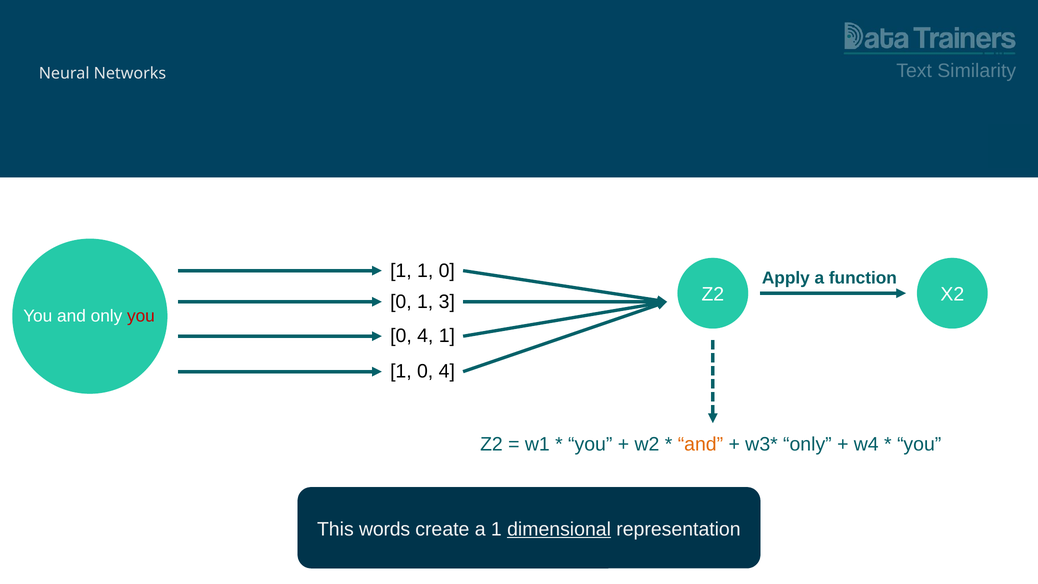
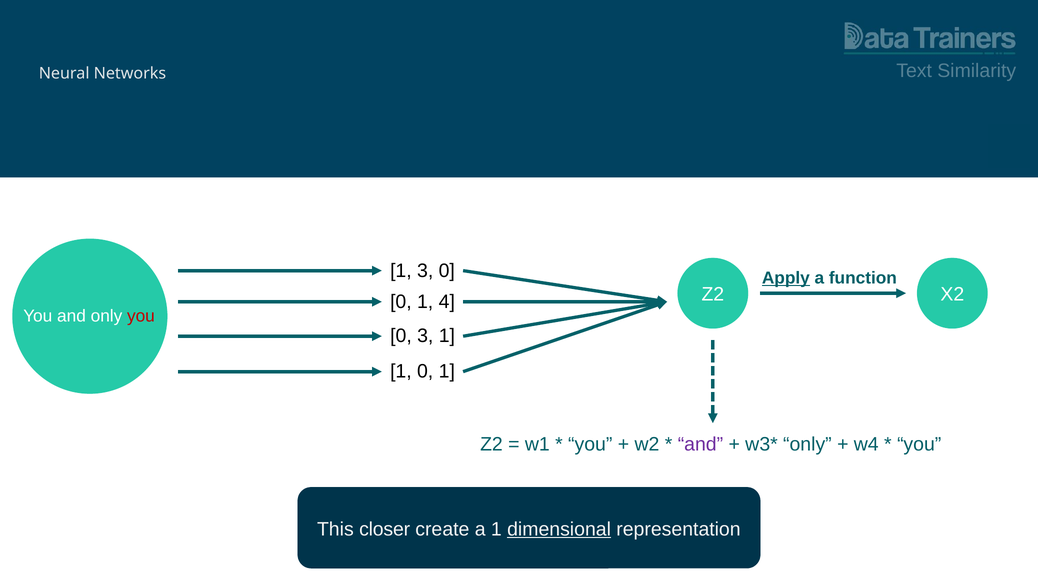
1: 1 -> 3 (425, 271)
Apply underline: none -> present (786, 278)
3: 3 -> 4 (447, 302)
4: 4 -> 3 (425, 336)
1 0 4: 4 -> 1 (447, 371)
and colour: orange -> purple (700, 444)
words: words -> closer (385, 529)
